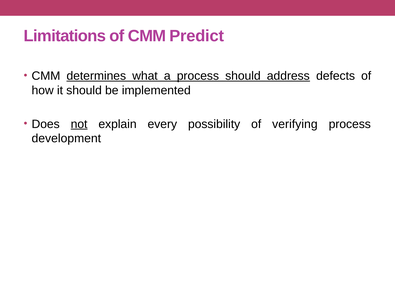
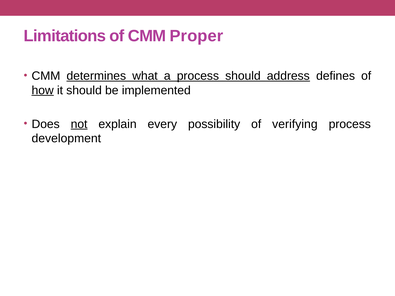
Predict: Predict -> Proper (196, 36)
defects: defects -> defines (336, 76)
how underline: none -> present (43, 90)
